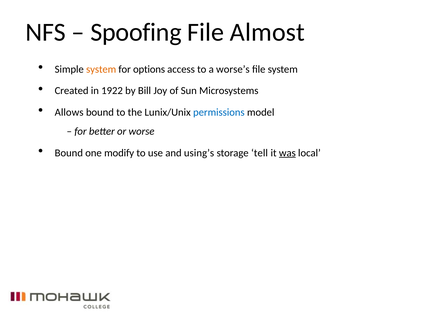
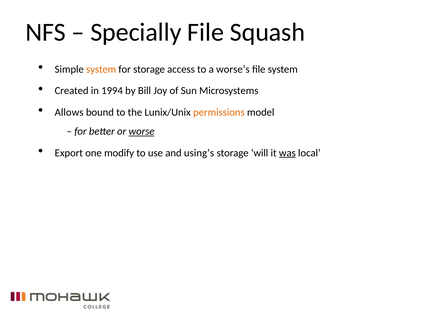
Spoofing: Spoofing -> Specially (136, 32)
Almost: Almost -> Squash (268, 32)
for options: options -> storage (149, 69)
1922: 1922 -> 1994 (112, 91)
permissions colour: blue -> orange (219, 112)
worse underline: none -> present (142, 131)
Bound: Bound -> Export (69, 153)
tell: tell -> will (260, 153)
